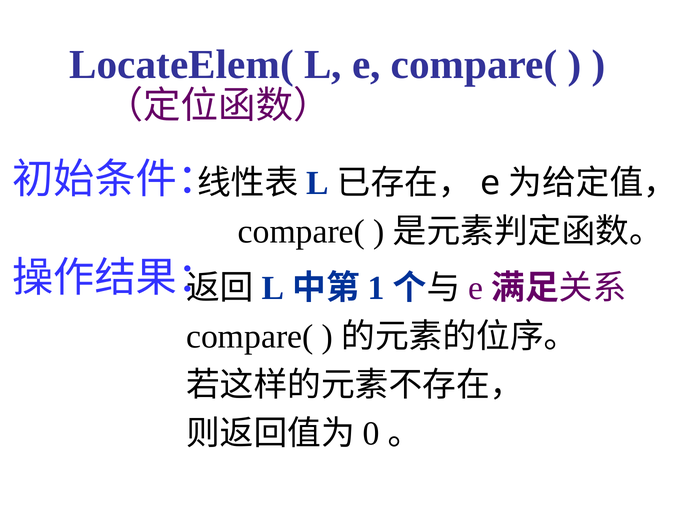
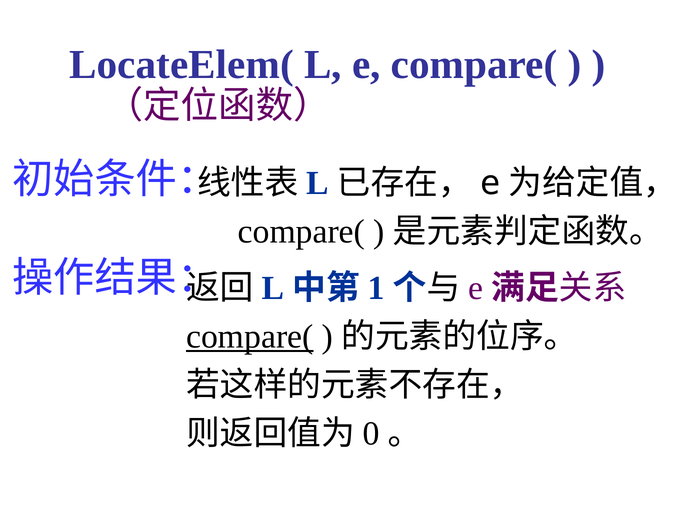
compare( underline: none -> present (250, 337)
